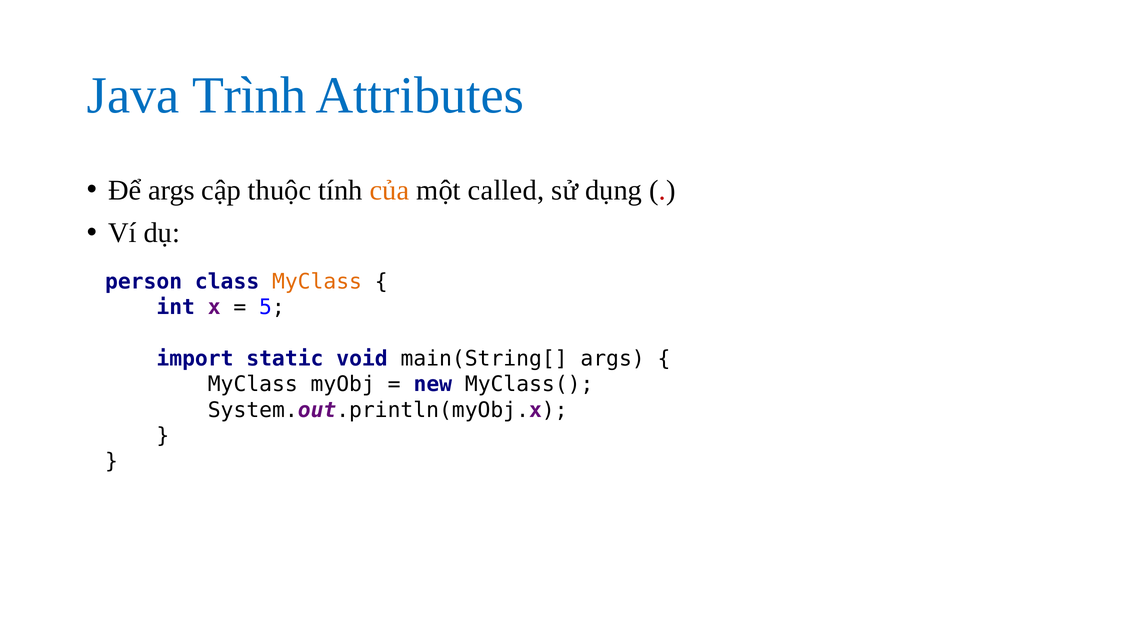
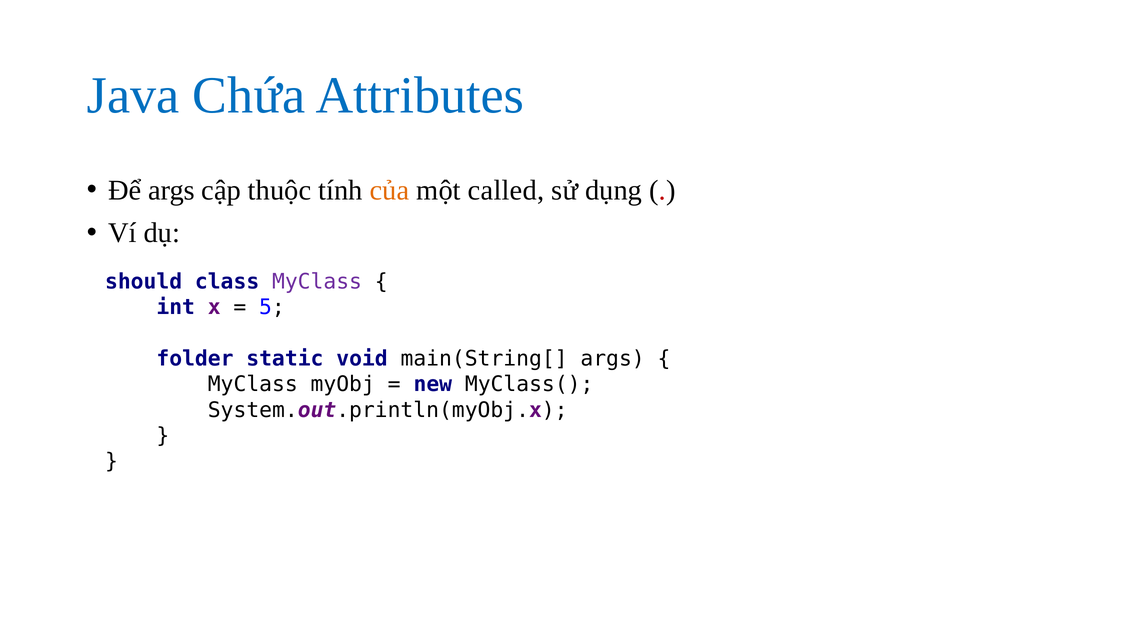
Trình: Trình -> Chứa (249, 96)
person: person -> should (144, 282)
MyClass colour: orange -> purple (317, 282)
import: import -> folder (195, 359)
